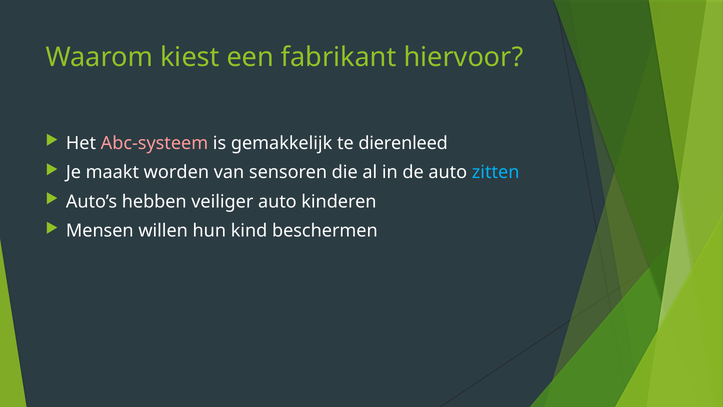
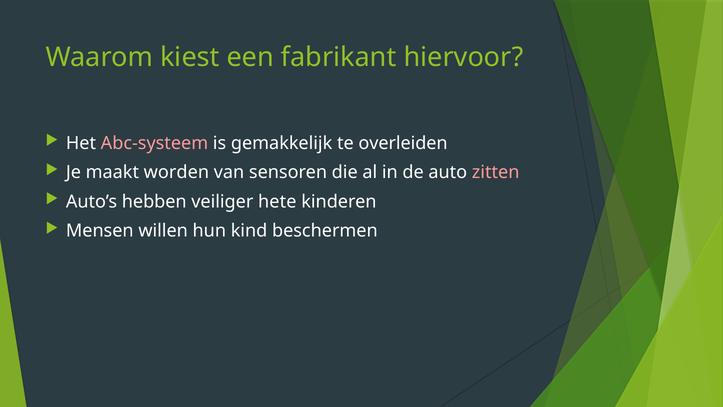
dierenleed: dierenleed -> overleiden (403, 143)
zitten colour: light blue -> pink (496, 172)
veiliger auto: auto -> hete (277, 201)
